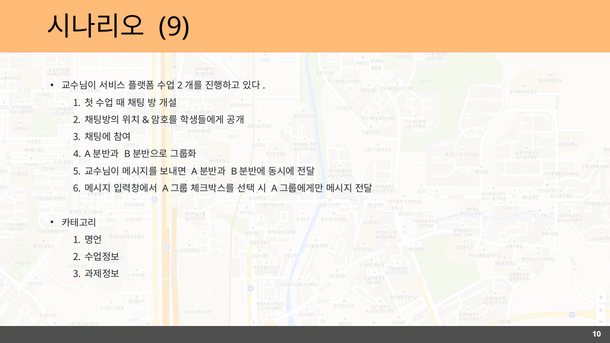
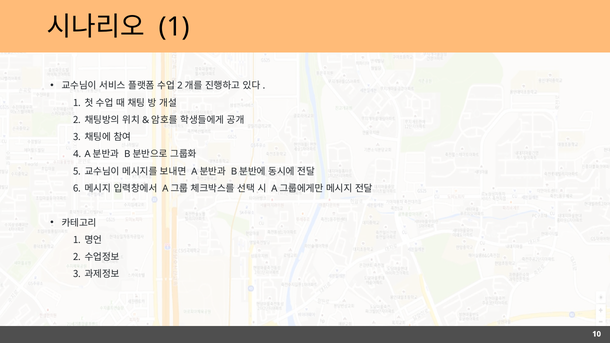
9: 9 -> 1 (174, 27)
